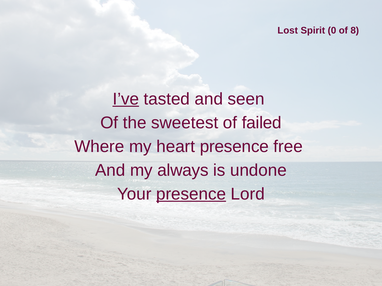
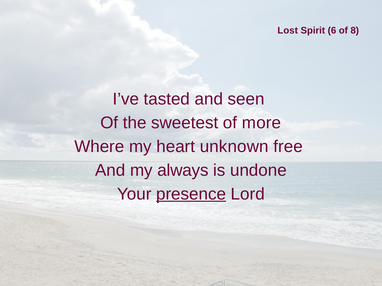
0: 0 -> 6 (332, 31)
I’ve underline: present -> none (126, 99)
failed: failed -> more (262, 123)
heart presence: presence -> unknown (234, 147)
